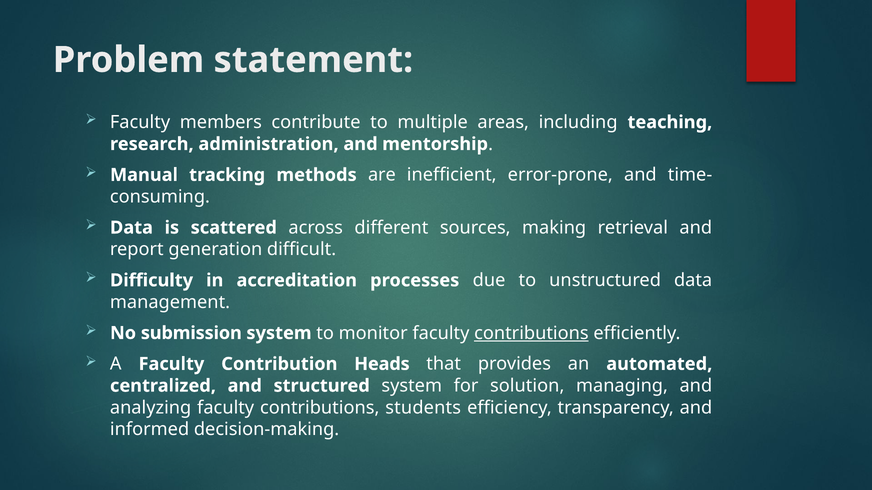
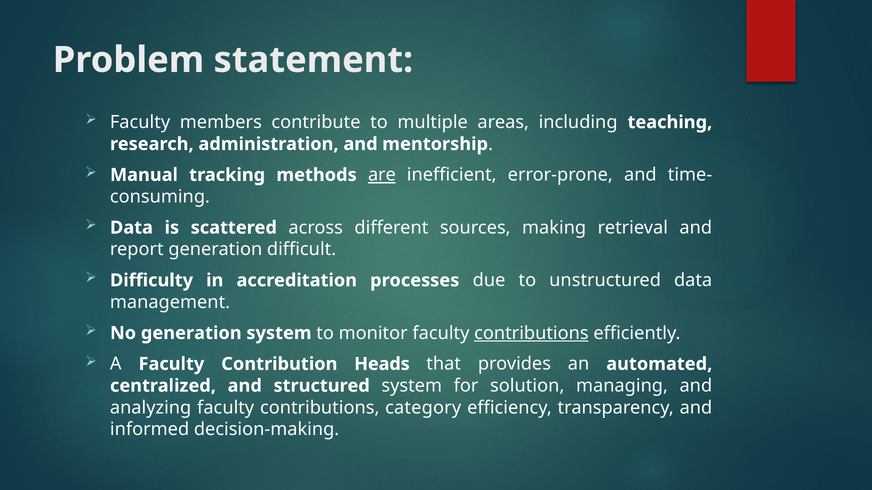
are underline: none -> present (382, 175)
No submission: submission -> generation (191, 333)
students: students -> category (423, 408)
